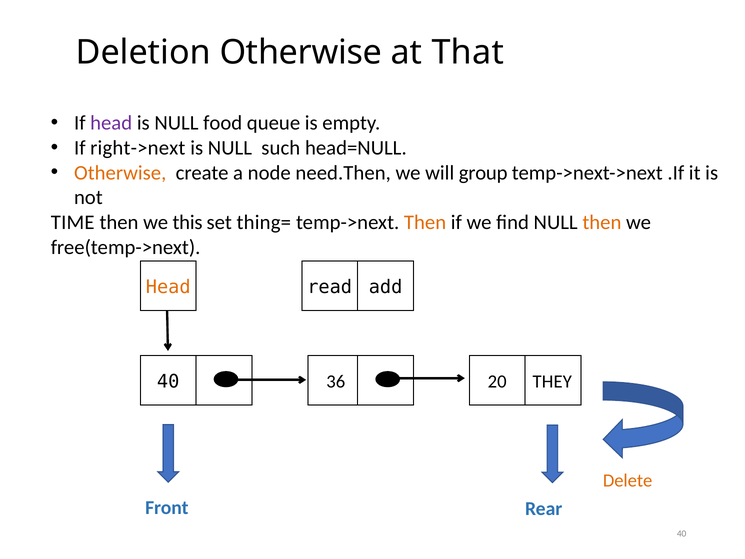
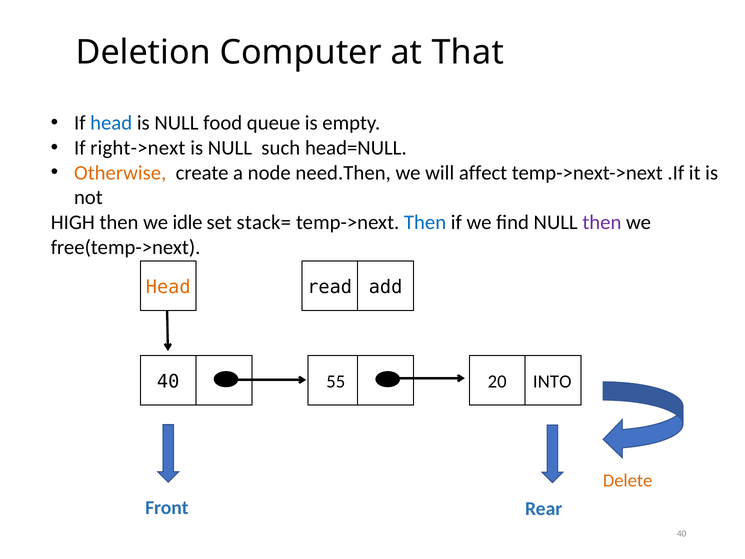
Deletion Otherwise: Otherwise -> Computer (301, 53)
head colour: purple -> blue (111, 123)
group: group -> affect (483, 173)
TIME: TIME -> HIGH (73, 222)
this: this -> idle (188, 222)
thing=: thing= -> stack= (264, 222)
Then colour: orange -> blue (425, 222)
then colour: orange -> purple (602, 222)
36: 36 -> 55 (336, 381)
THEY: THEY -> INTO (552, 381)
